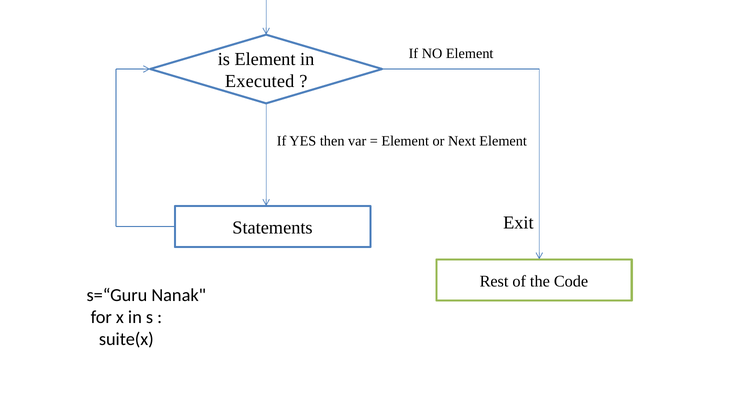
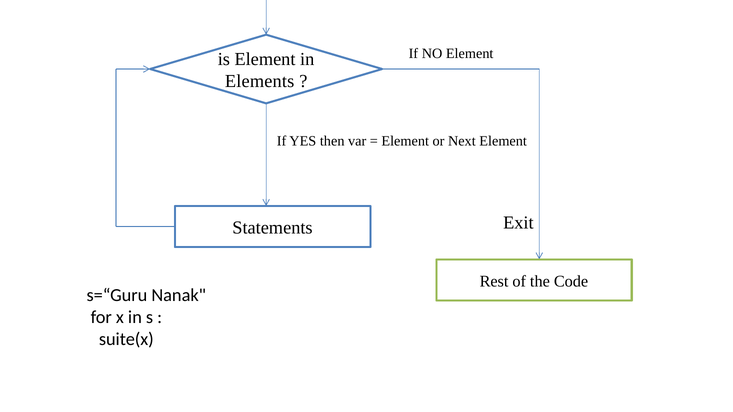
Executed: Executed -> Elements (260, 81)
